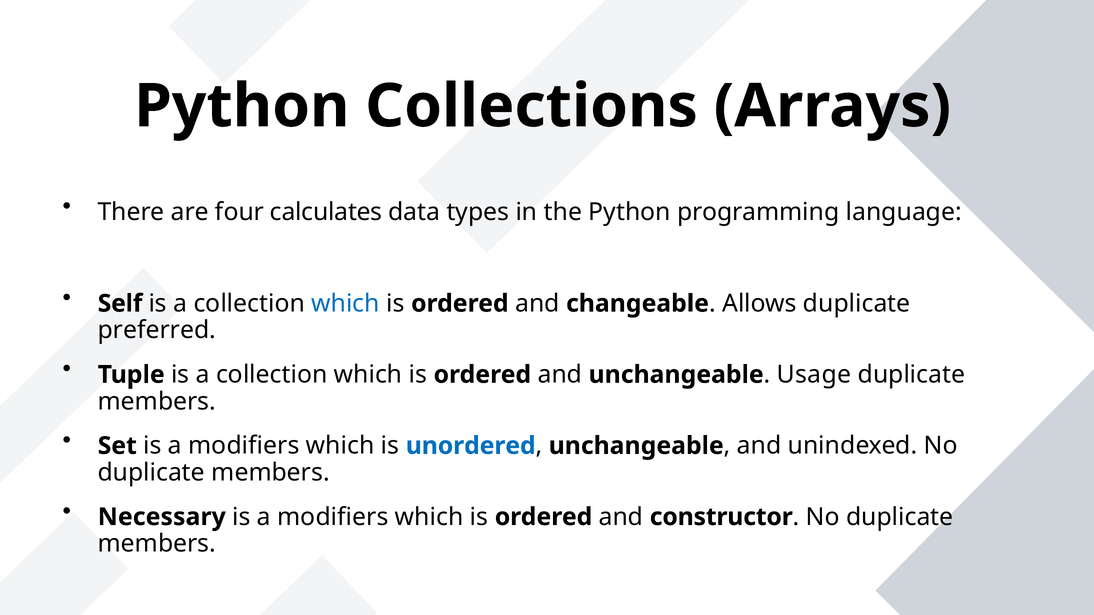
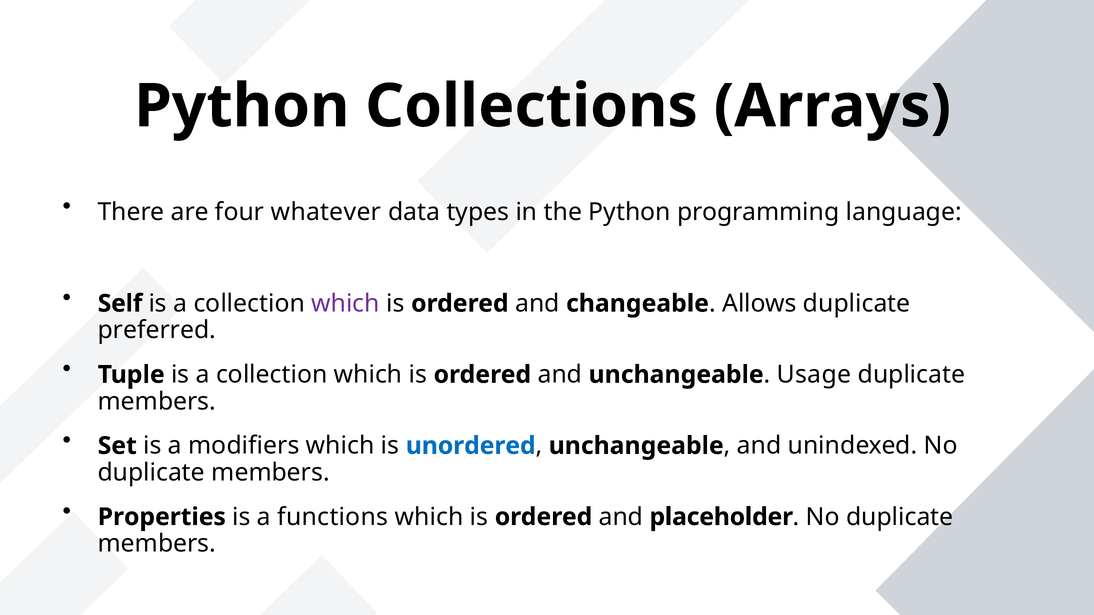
calculates: calculates -> whatever (326, 212)
which colour: blue -> purple (345, 304)
Necessary: Necessary -> Properties (162, 517)
modifiers: modifiers -> functions (333, 517)
constructor: constructor -> placeholder (721, 517)
